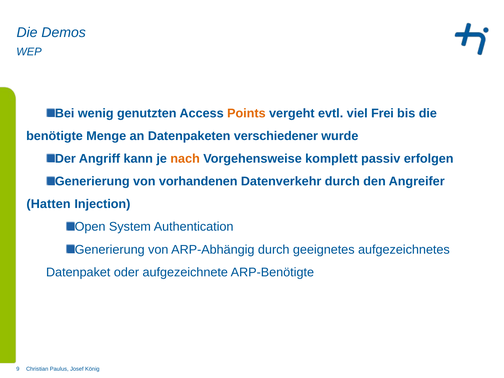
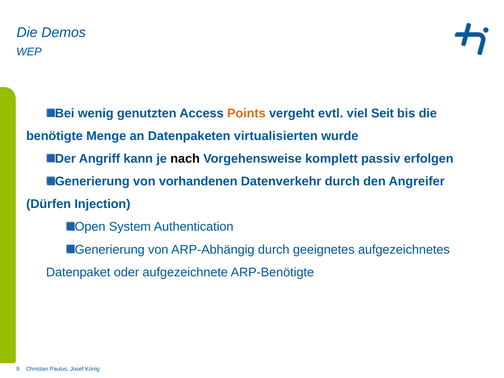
Frei: Frei -> Seit (382, 113)
verschiedener: verschiedener -> virtualisierten (276, 136)
nach colour: orange -> black (185, 159)
Hatten: Hatten -> Dürfen (49, 204)
